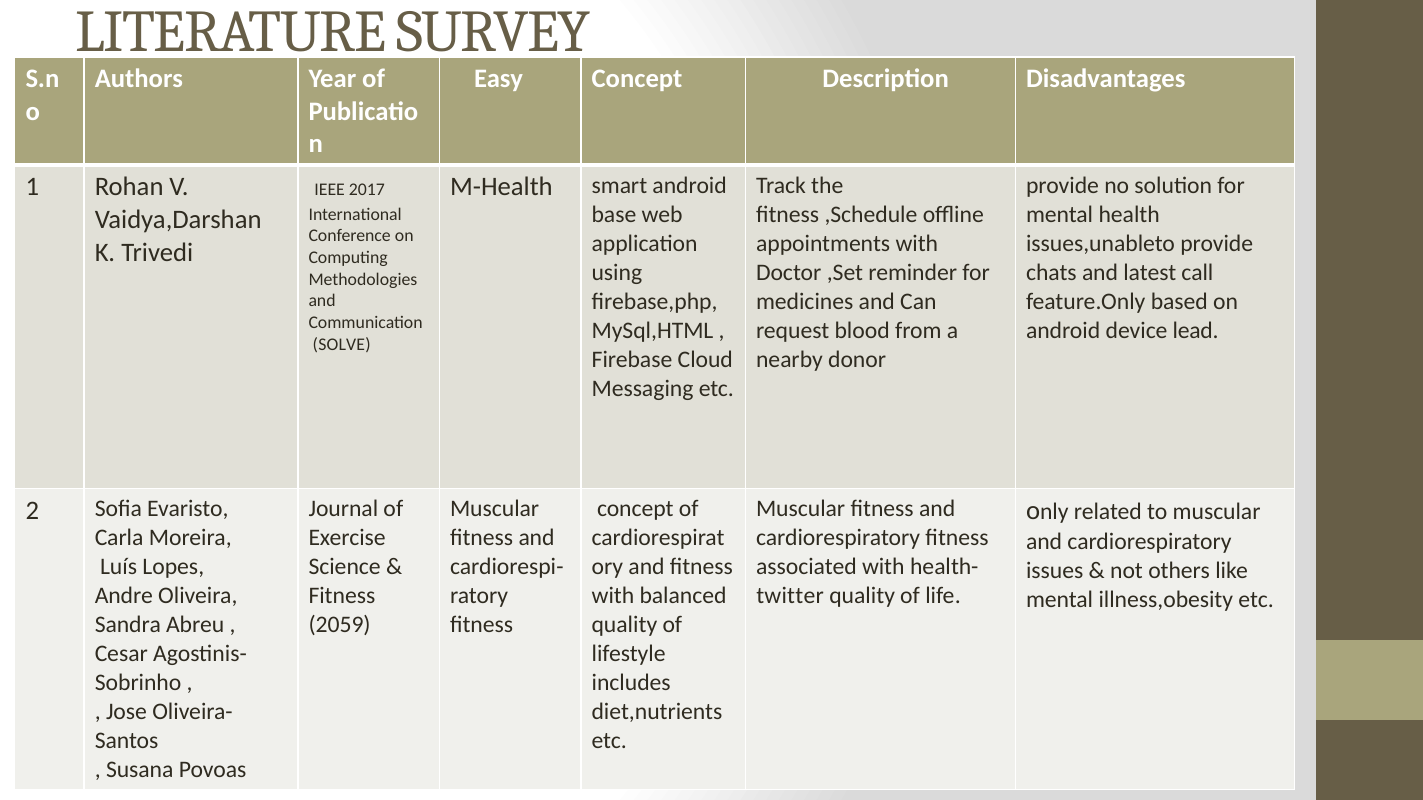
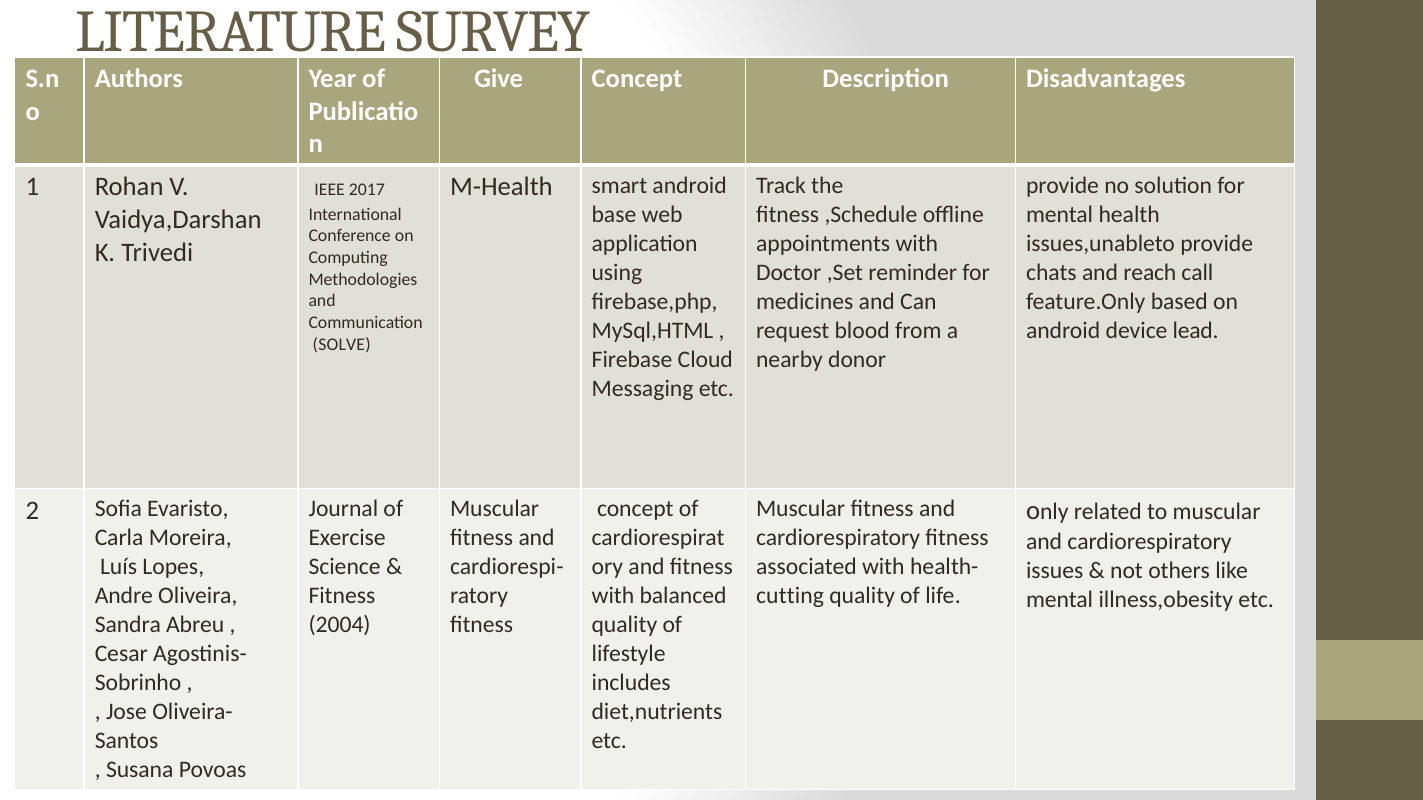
Easy: Easy -> Give (499, 79)
latest: latest -> reach (1150, 272)
twitter: twitter -> cutting (790, 596)
2059: 2059 -> 2004 (340, 625)
